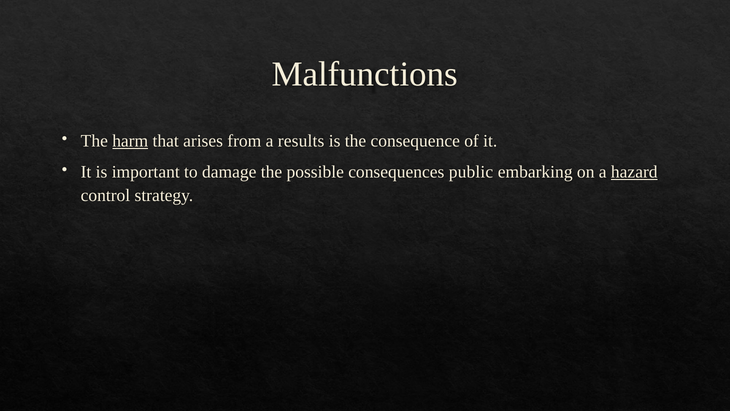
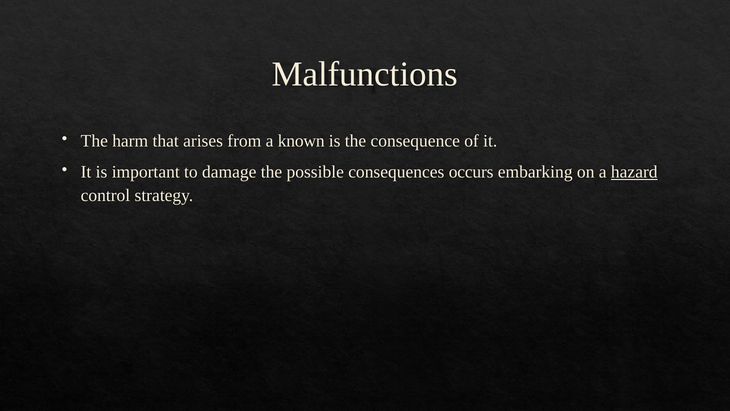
harm underline: present -> none (130, 141)
results: results -> known (301, 141)
public: public -> occurs (471, 172)
